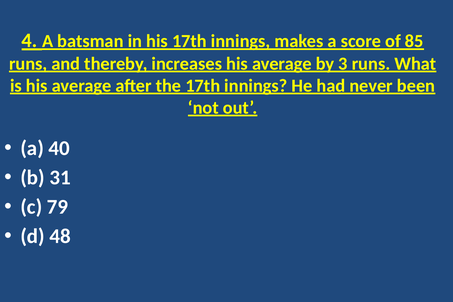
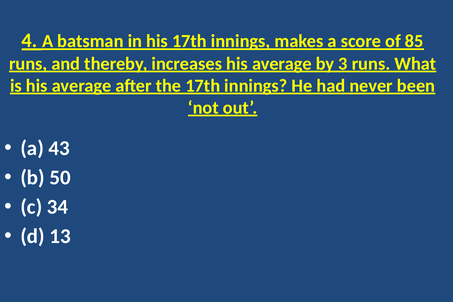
40: 40 -> 43 (59, 148)
31: 31 -> 50 (60, 178)
79: 79 -> 34 (58, 207)
48: 48 -> 13 (60, 236)
